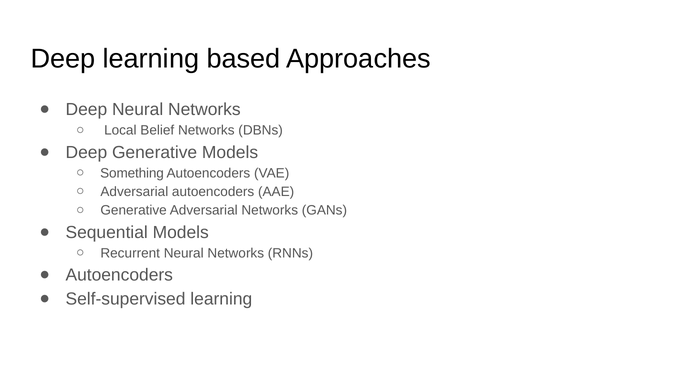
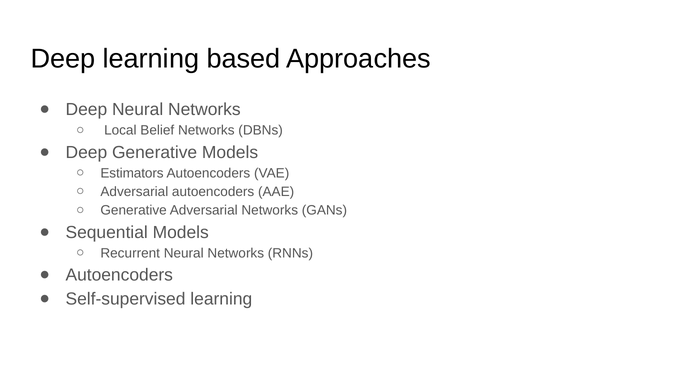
Something: Something -> Estimators (132, 173)
